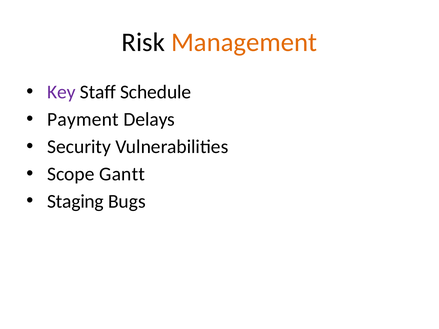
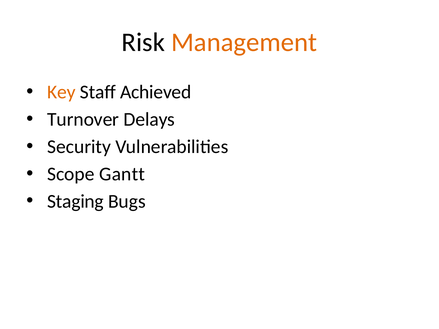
Key colour: purple -> orange (61, 92)
Schedule: Schedule -> Achieved (156, 92)
Payment: Payment -> Turnover (83, 119)
